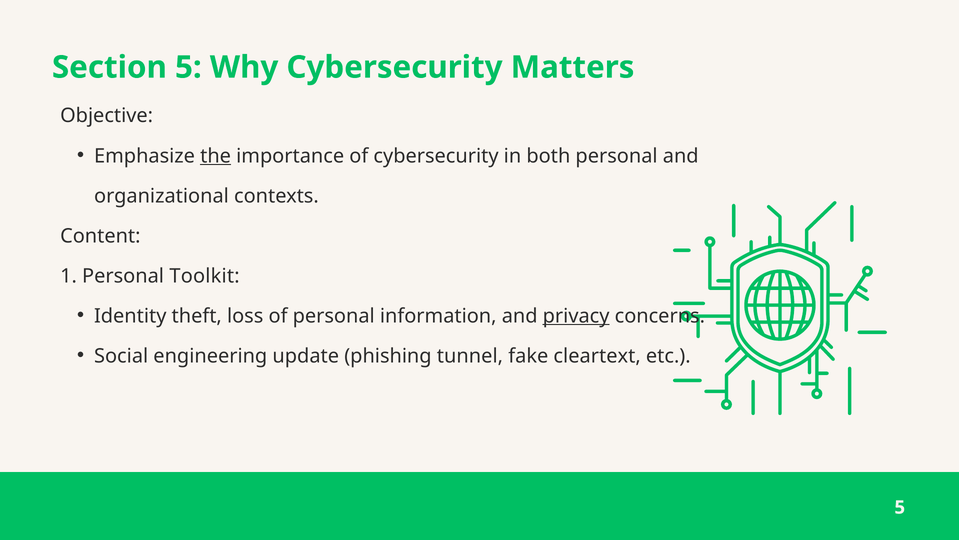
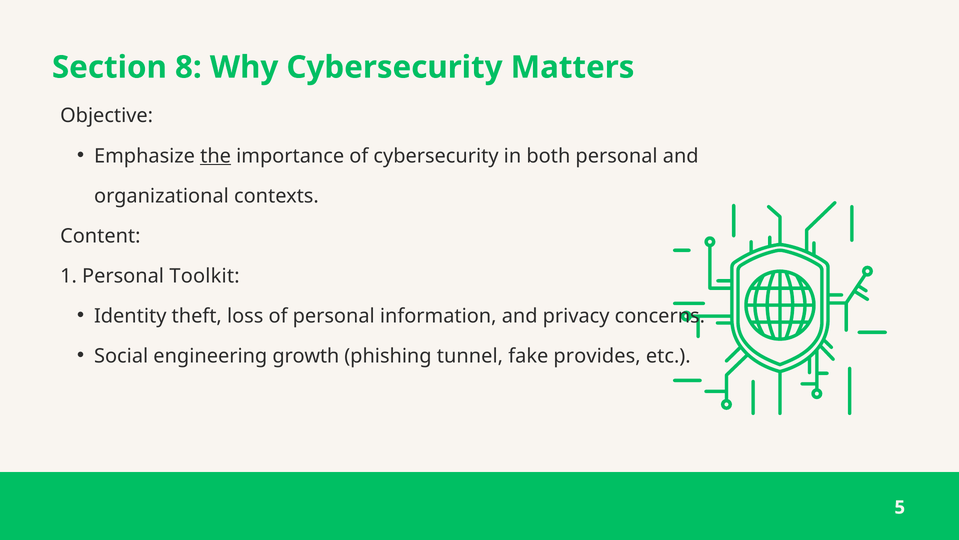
Section 5: 5 -> 8 (188, 67)
privacy underline: present -> none (576, 316)
update: update -> growth (306, 356)
cleartext: cleartext -> provides (597, 356)
